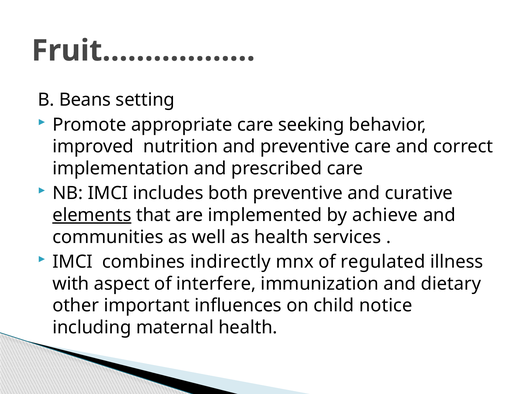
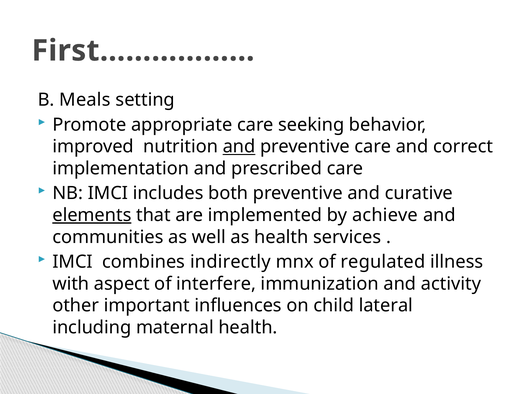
Fruit………………: Fruit……………… -> First……………… (143, 51)
Beans: Beans -> Meals (85, 100)
and underline: none -> present (239, 147)
dietary: dietary -> activity (451, 284)
notice: notice -> lateral (386, 305)
